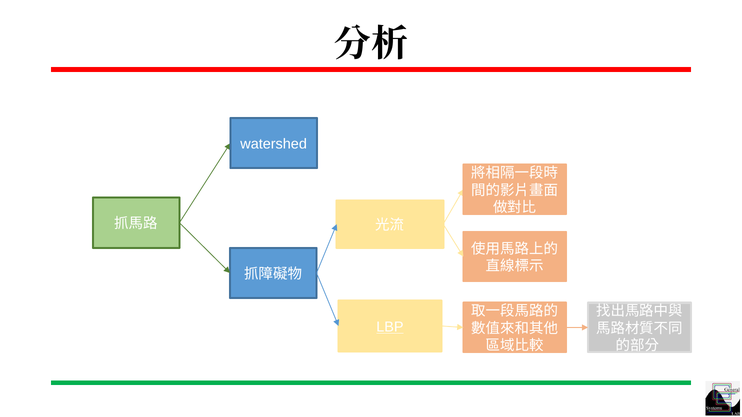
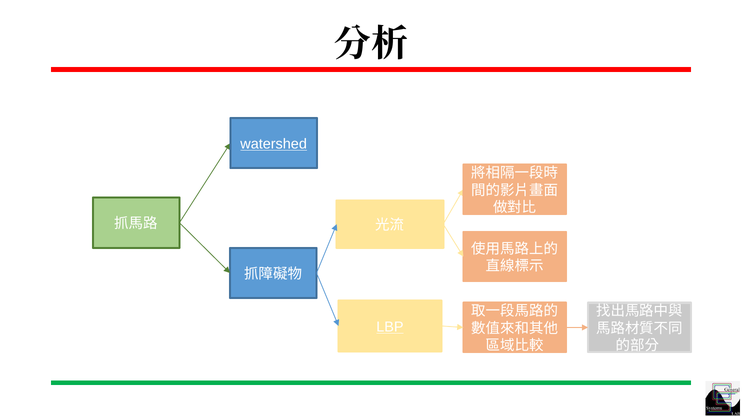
watershed underline: none -> present (274, 144)
